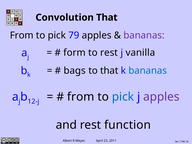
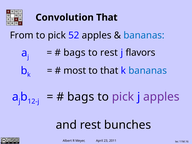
79: 79 -> 52 (74, 35)
bananas colour: purple -> blue (144, 35)
form: form -> bags (75, 53)
vanilla: vanilla -> flavors (140, 53)
bags: bags -> most (75, 71)
from: from -> bags (81, 97)
pick colour: blue -> purple (123, 97)
function: function -> bunches (128, 125)
